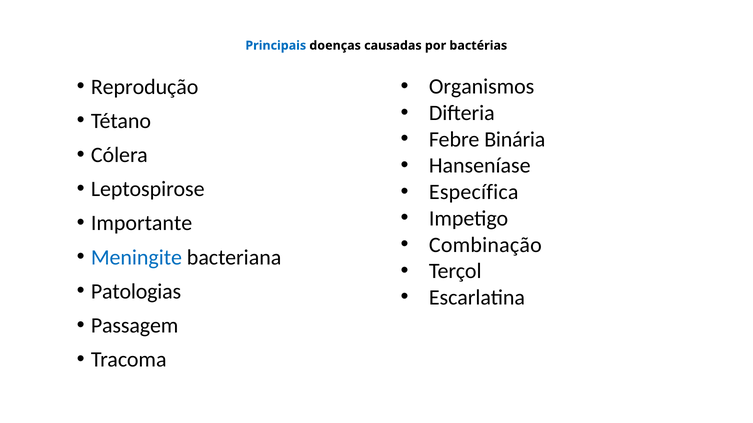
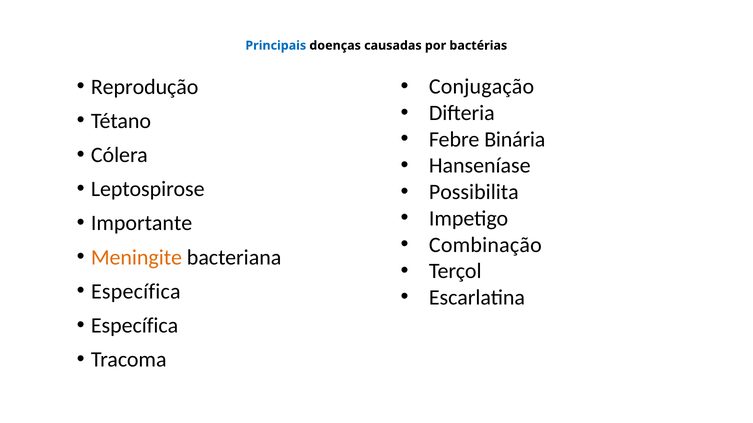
Organismos: Organismos -> Conjugação (482, 87)
Específica: Específica -> Possibilita (474, 192)
Meningite colour: blue -> orange (136, 258)
Patologias: Patologias -> Específica (136, 292)
Passagem: Passagem -> Específica (135, 326)
